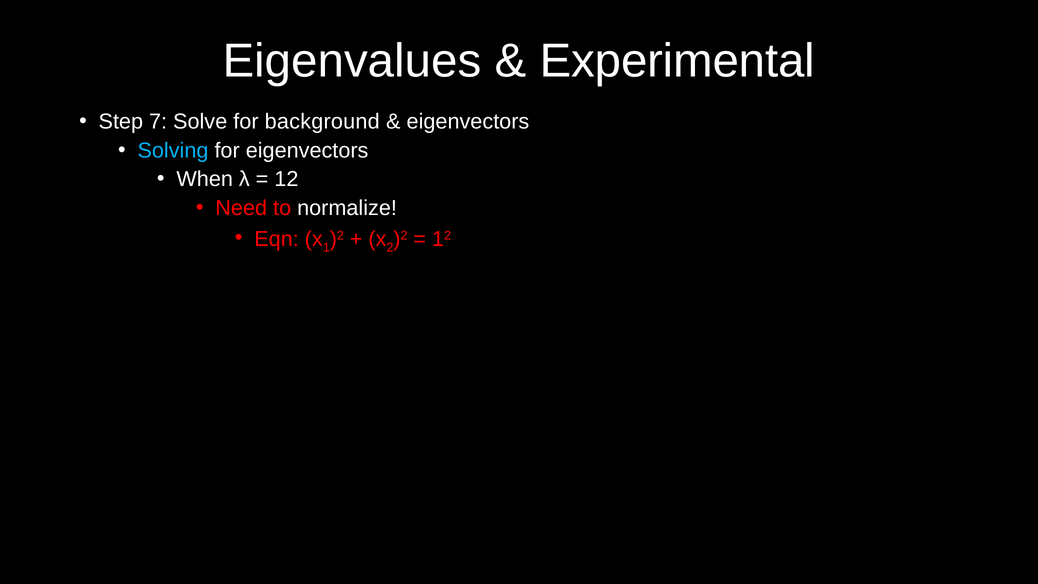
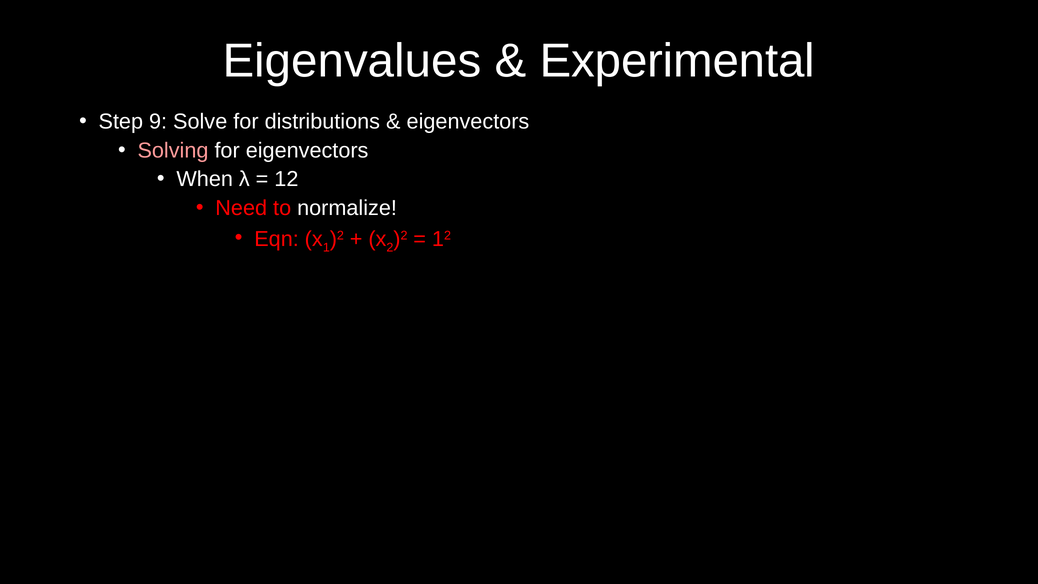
7: 7 -> 9 (158, 122)
background: background -> distributions (322, 122)
Solving colour: light blue -> pink (173, 150)
